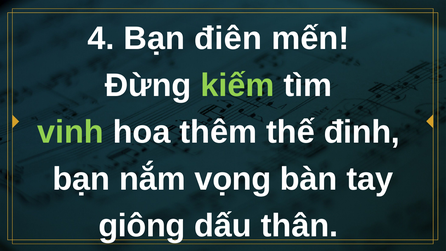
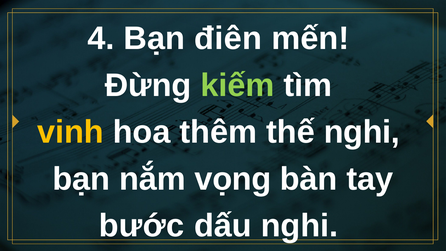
vinh colour: light green -> yellow (70, 132)
thế đinh: đinh -> nghi (362, 132)
giông: giông -> bước (142, 226)
dấu thân: thân -> nghi (300, 226)
